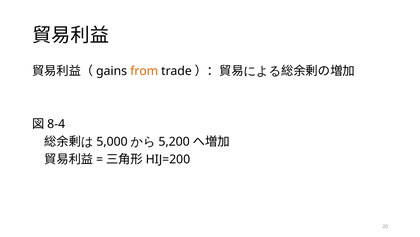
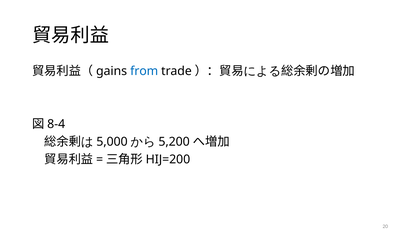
from colour: orange -> blue (144, 71)
